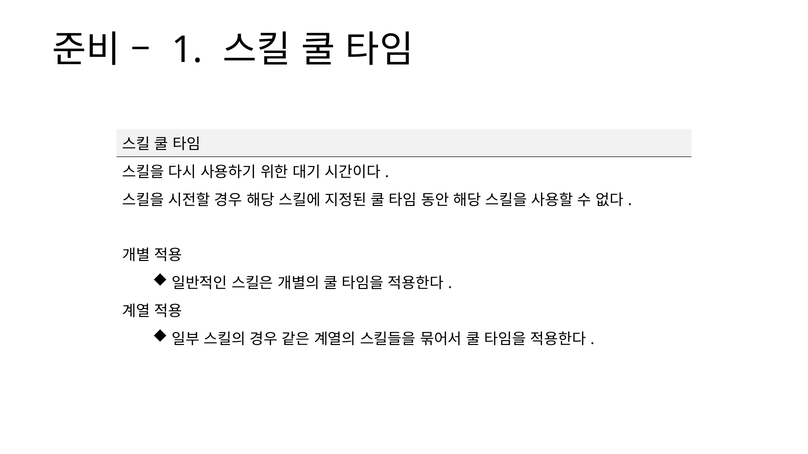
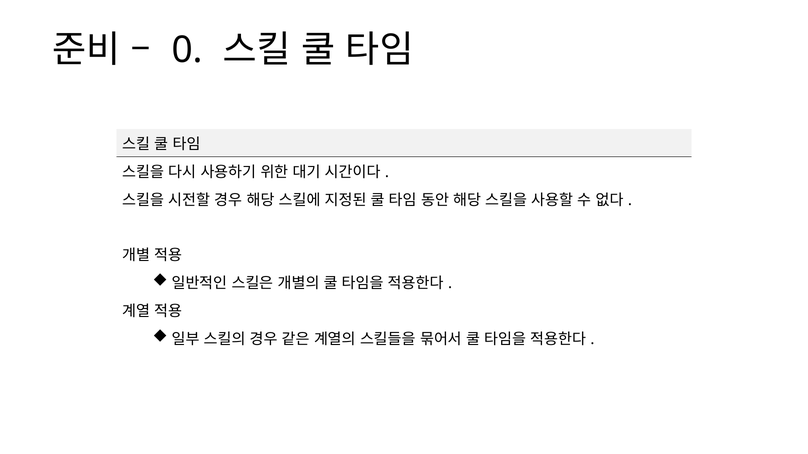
1: 1 -> 0 (187, 50)
